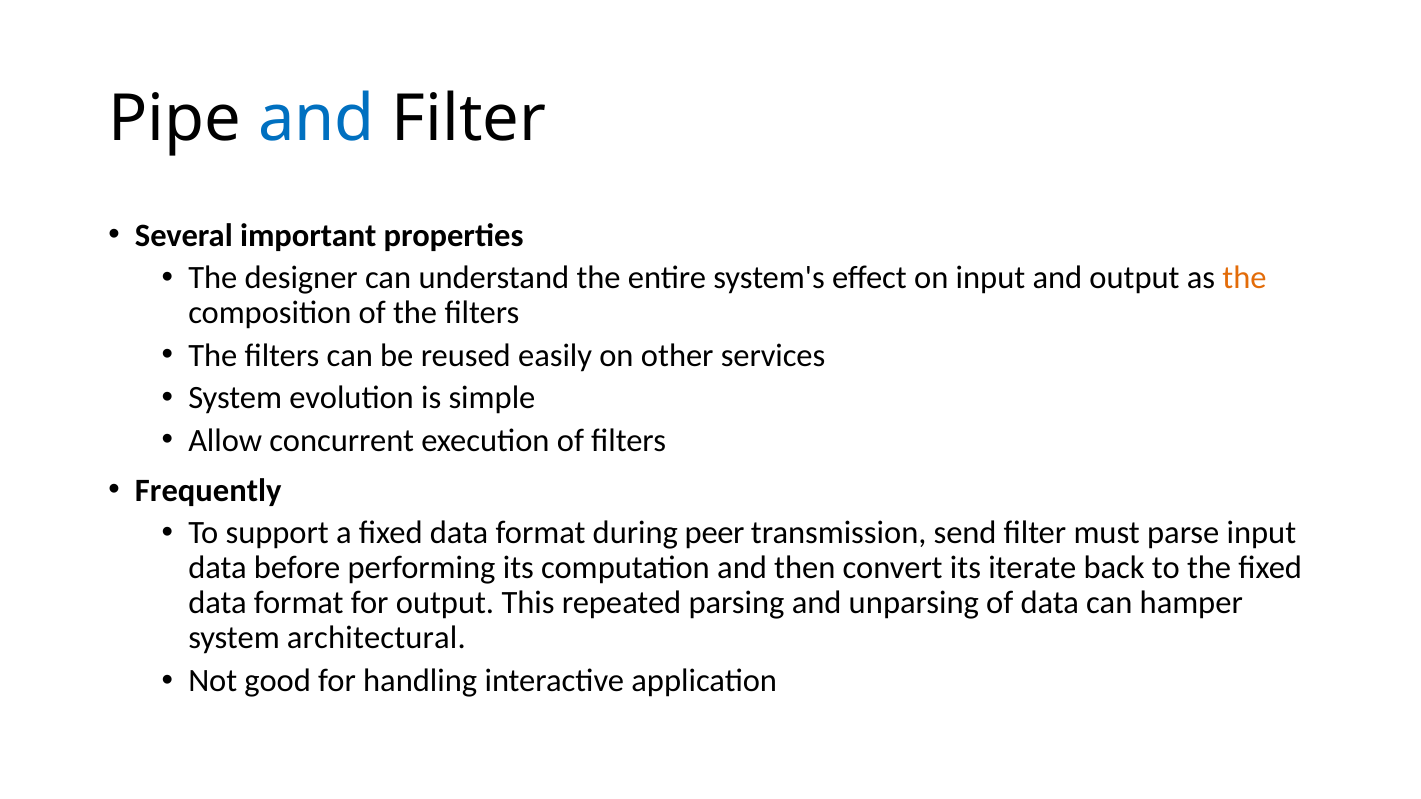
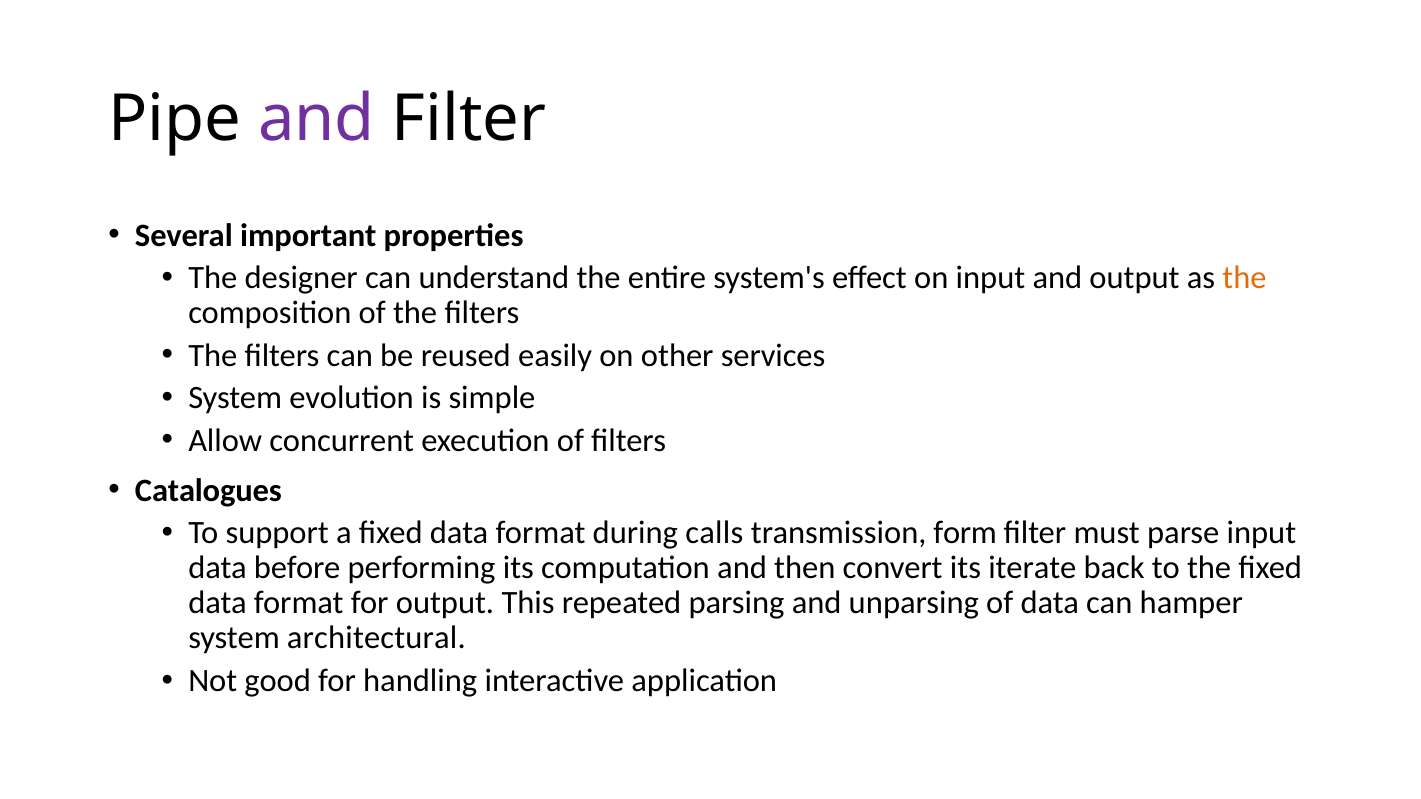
and colour: blue -> purple (316, 119)
Frequently: Frequently -> Catalogues (208, 491)
peer: peer -> calls (714, 533)
send: send -> form (965, 533)
